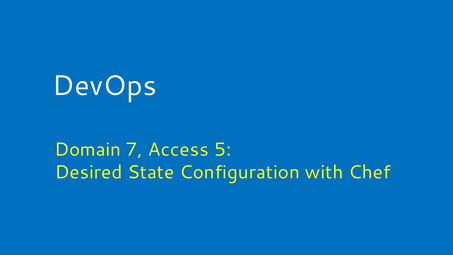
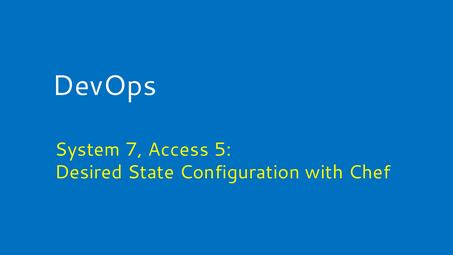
Domain: Domain -> System (88, 149)
